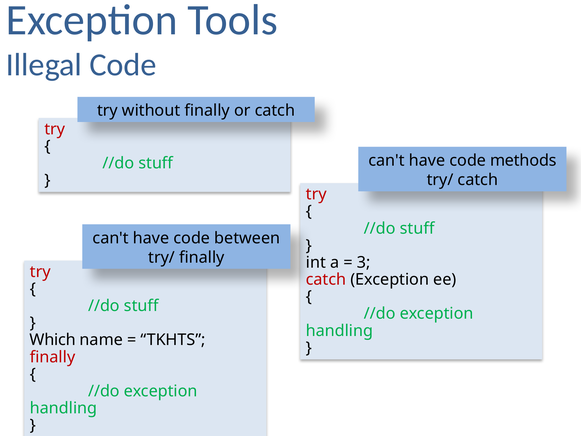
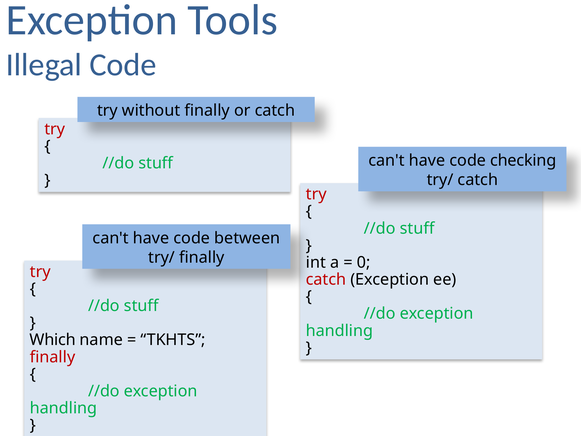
methods: methods -> checking (523, 160)
3: 3 -> 0 (364, 262)
